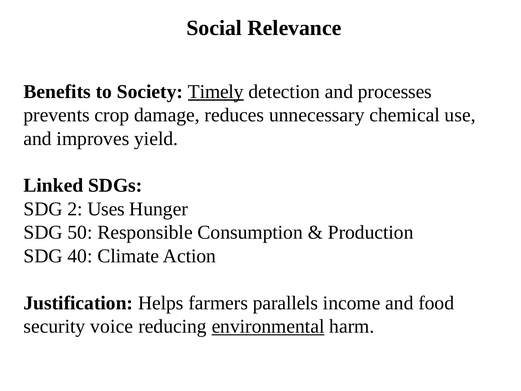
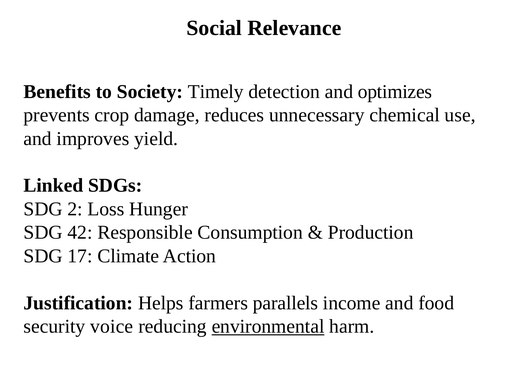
Timely underline: present -> none (216, 92)
processes: processes -> optimizes (395, 92)
Uses: Uses -> Loss (106, 209)
50: 50 -> 42 (80, 232)
40: 40 -> 17 (80, 256)
